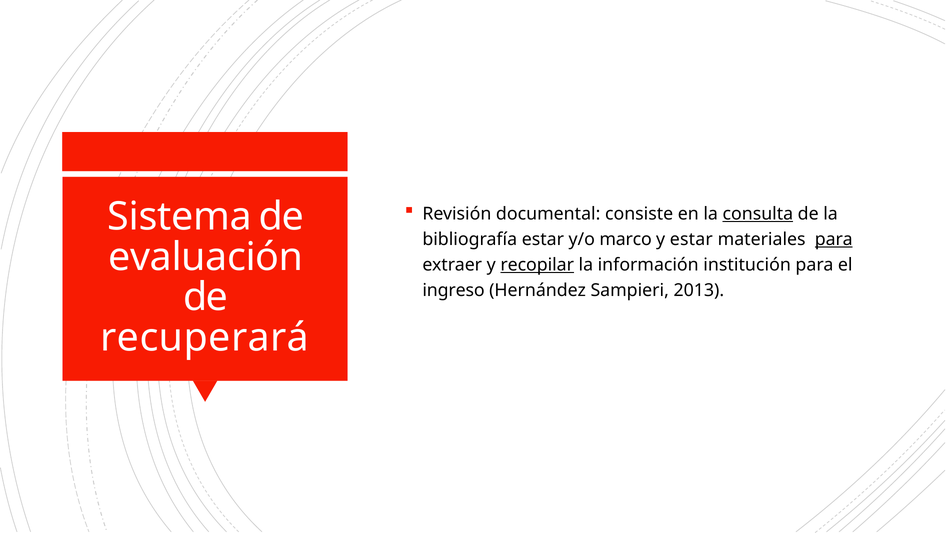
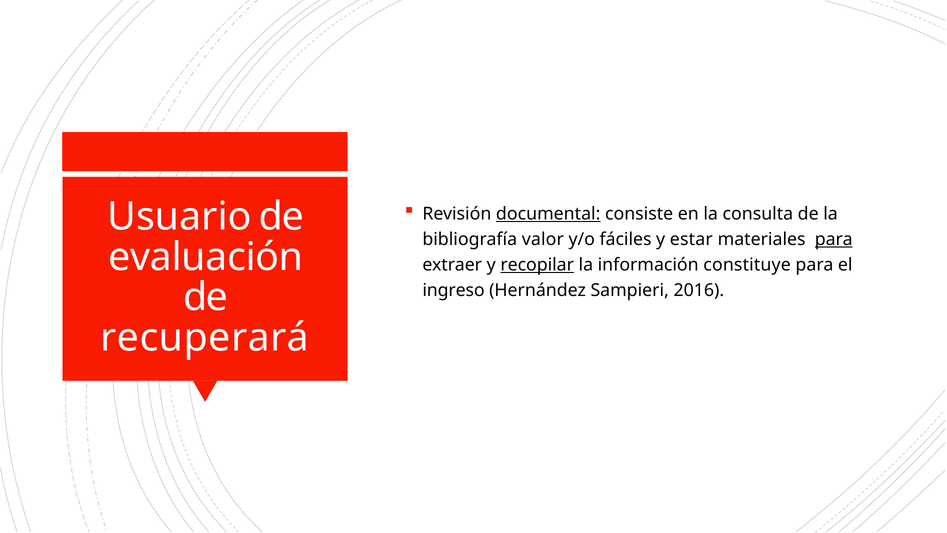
documental underline: none -> present (548, 214)
consulta underline: present -> none (758, 214)
Sistema: Sistema -> Usuario (179, 217)
bibliografía estar: estar -> valor (543, 239)
marco: marco -> fáciles (626, 239)
institución: institución -> constituye (747, 265)
2013: 2013 -> 2016 (699, 290)
